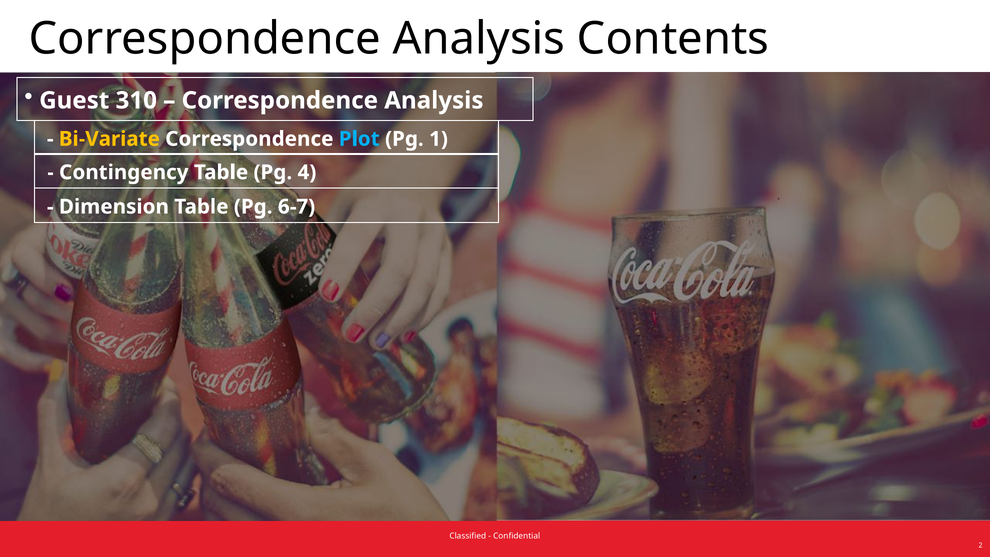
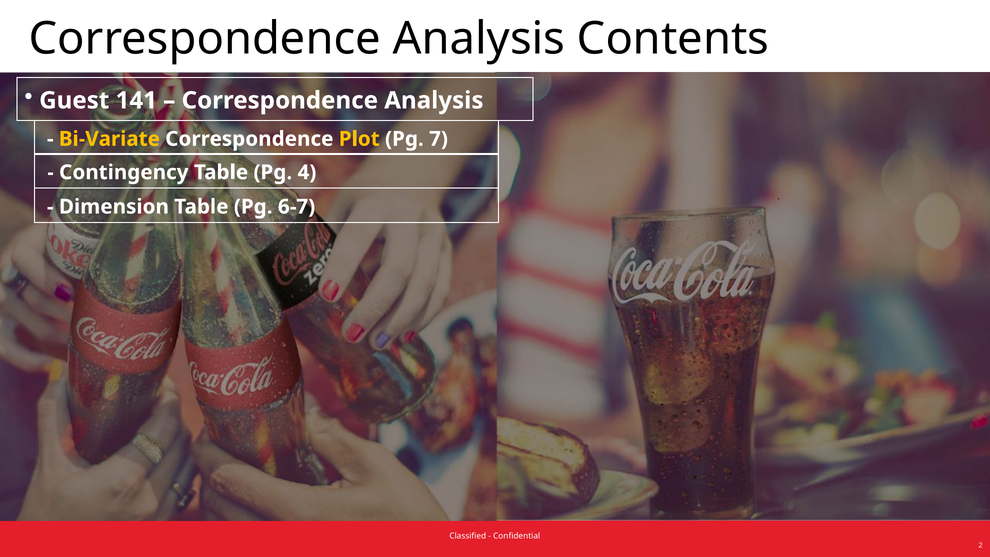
310: 310 -> 141 (136, 100)
Plot colour: light blue -> yellow (359, 139)
1: 1 -> 7 (439, 139)
